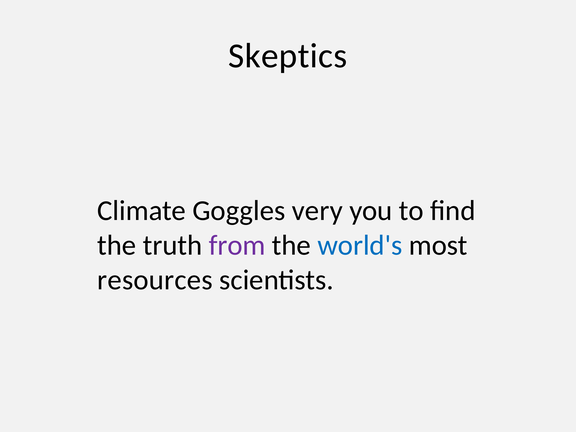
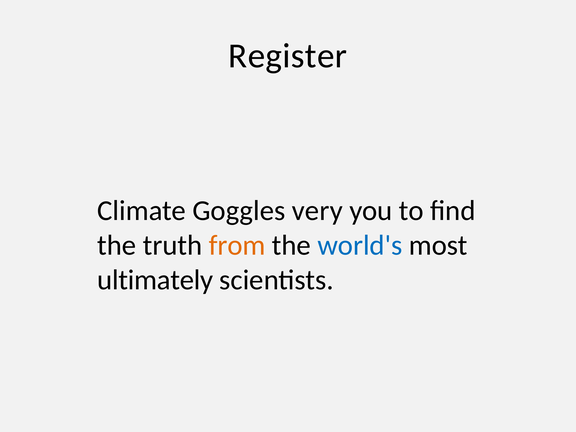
Skeptics: Skeptics -> Register (288, 56)
from colour: purple -> orange (237, 245)
resources: resources -> ultimately (155, 280)
